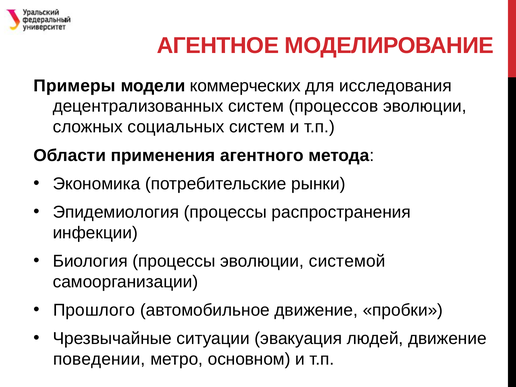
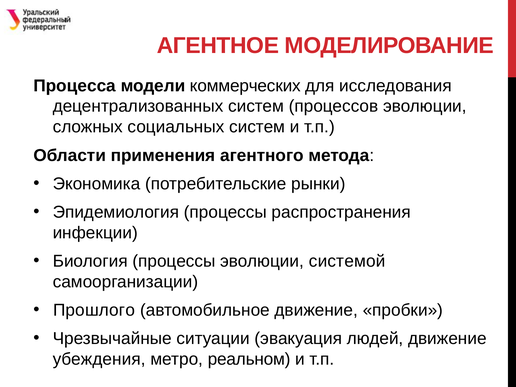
Примеры: Примеры -> Процесса (75, 86)
поведении: поведении -> убеждения (99, 359)
основном: основном -> реальном (249, 359)
